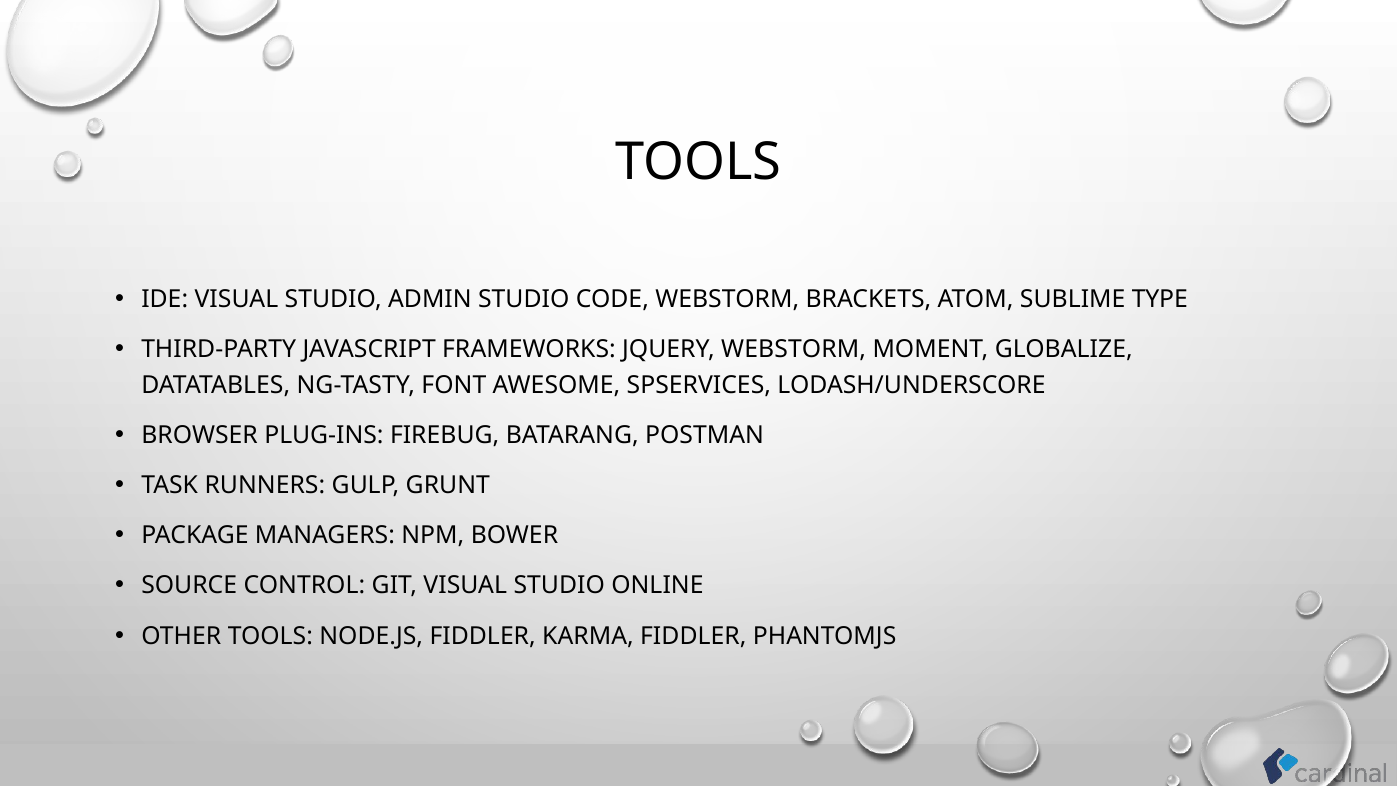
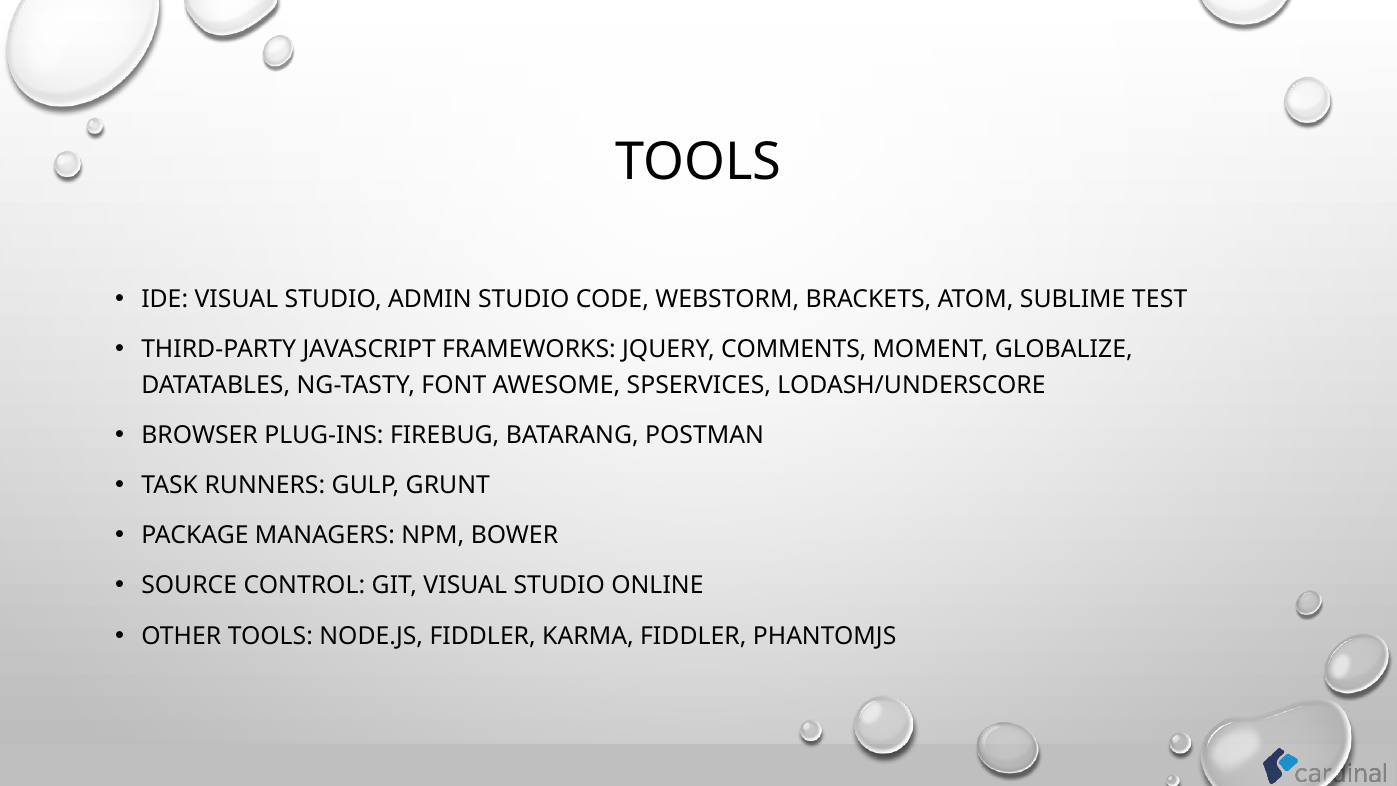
TYPE: TYPE -> TEST (1160, 299)
JQUERY WEBSTORM: WEBSTORM -> COMMENTS (794, 349)
